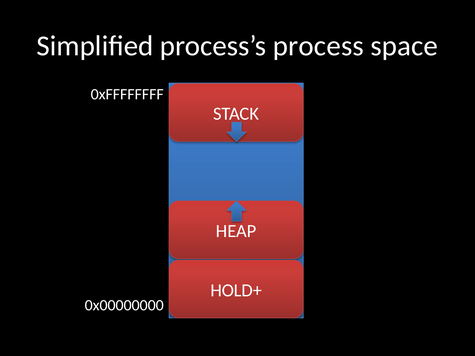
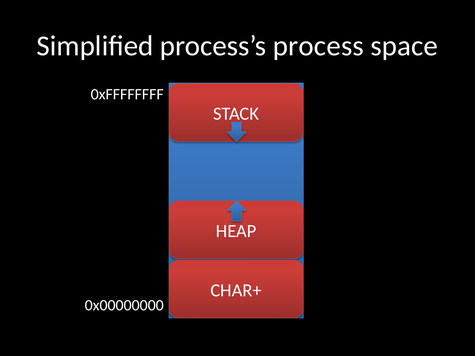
HOLD+: HOLD+ -> CHAR+ (236, 291)
